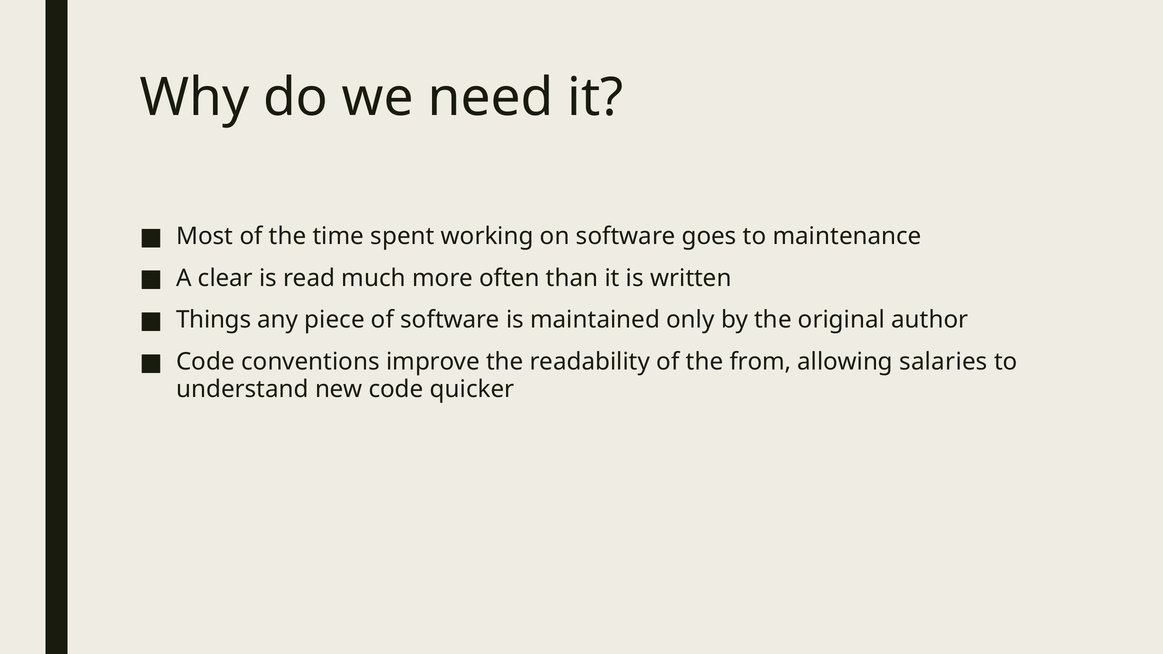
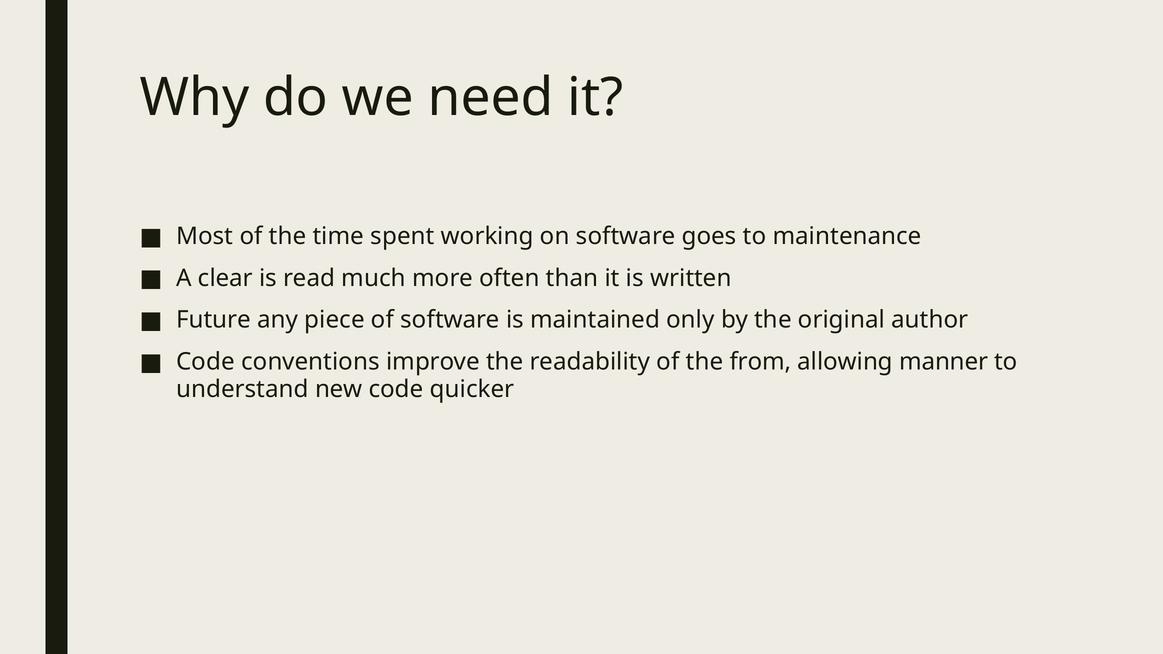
Things: Things -> Future (214, 320)
salaries: salaries -> manner (944, 362)
